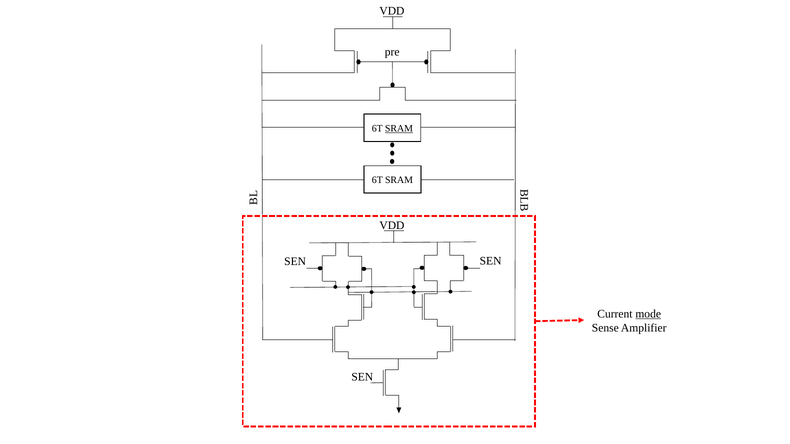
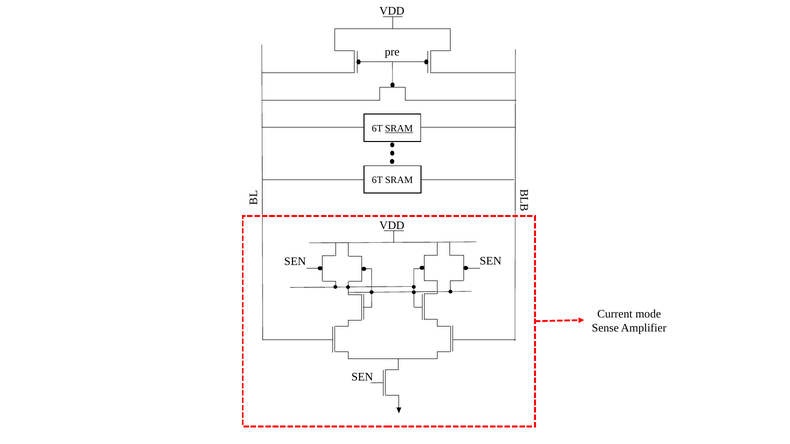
mode underline: present -> none (648, 314)
